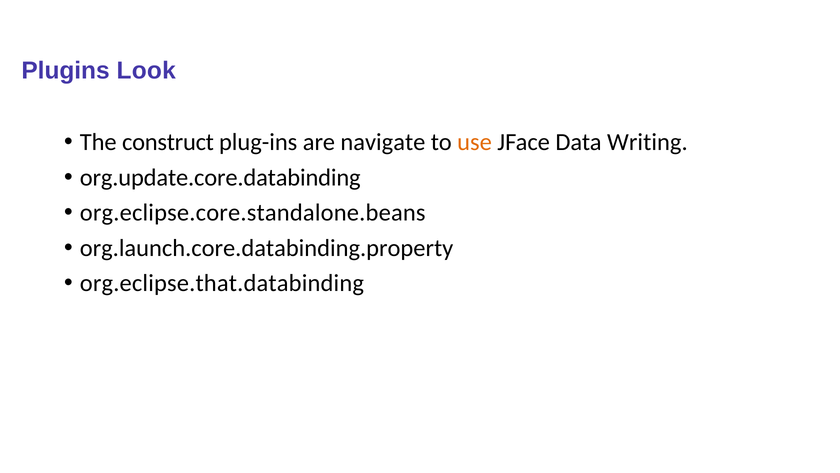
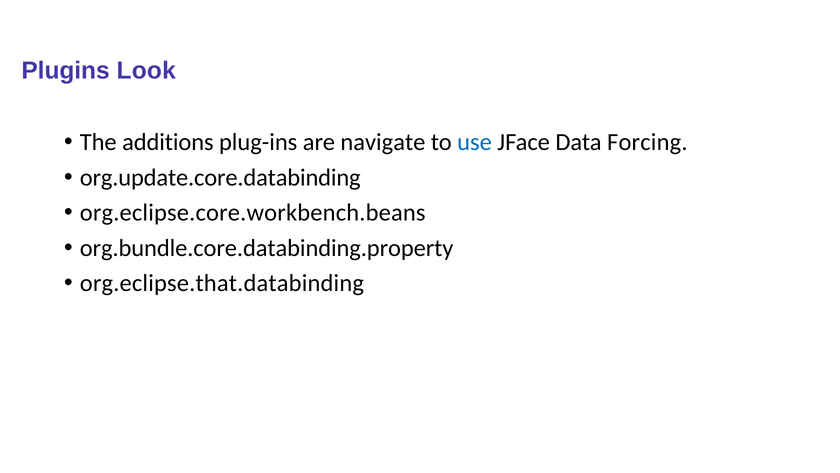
construct: construct -> additions (168, 142)
use colour: orange -> blue (475, 142)
Writing: Writing -> Forcing (647, 142)
org.eclipse.core.standalone.beans: org.eclipse.core.standalone.beans -> org.eclipse.core.workbench.beans (253, 212)
org.launch.core.databinding.property: org.launch.core.databinding.property -> org.bundle.core.databinding.property (267, 248)
